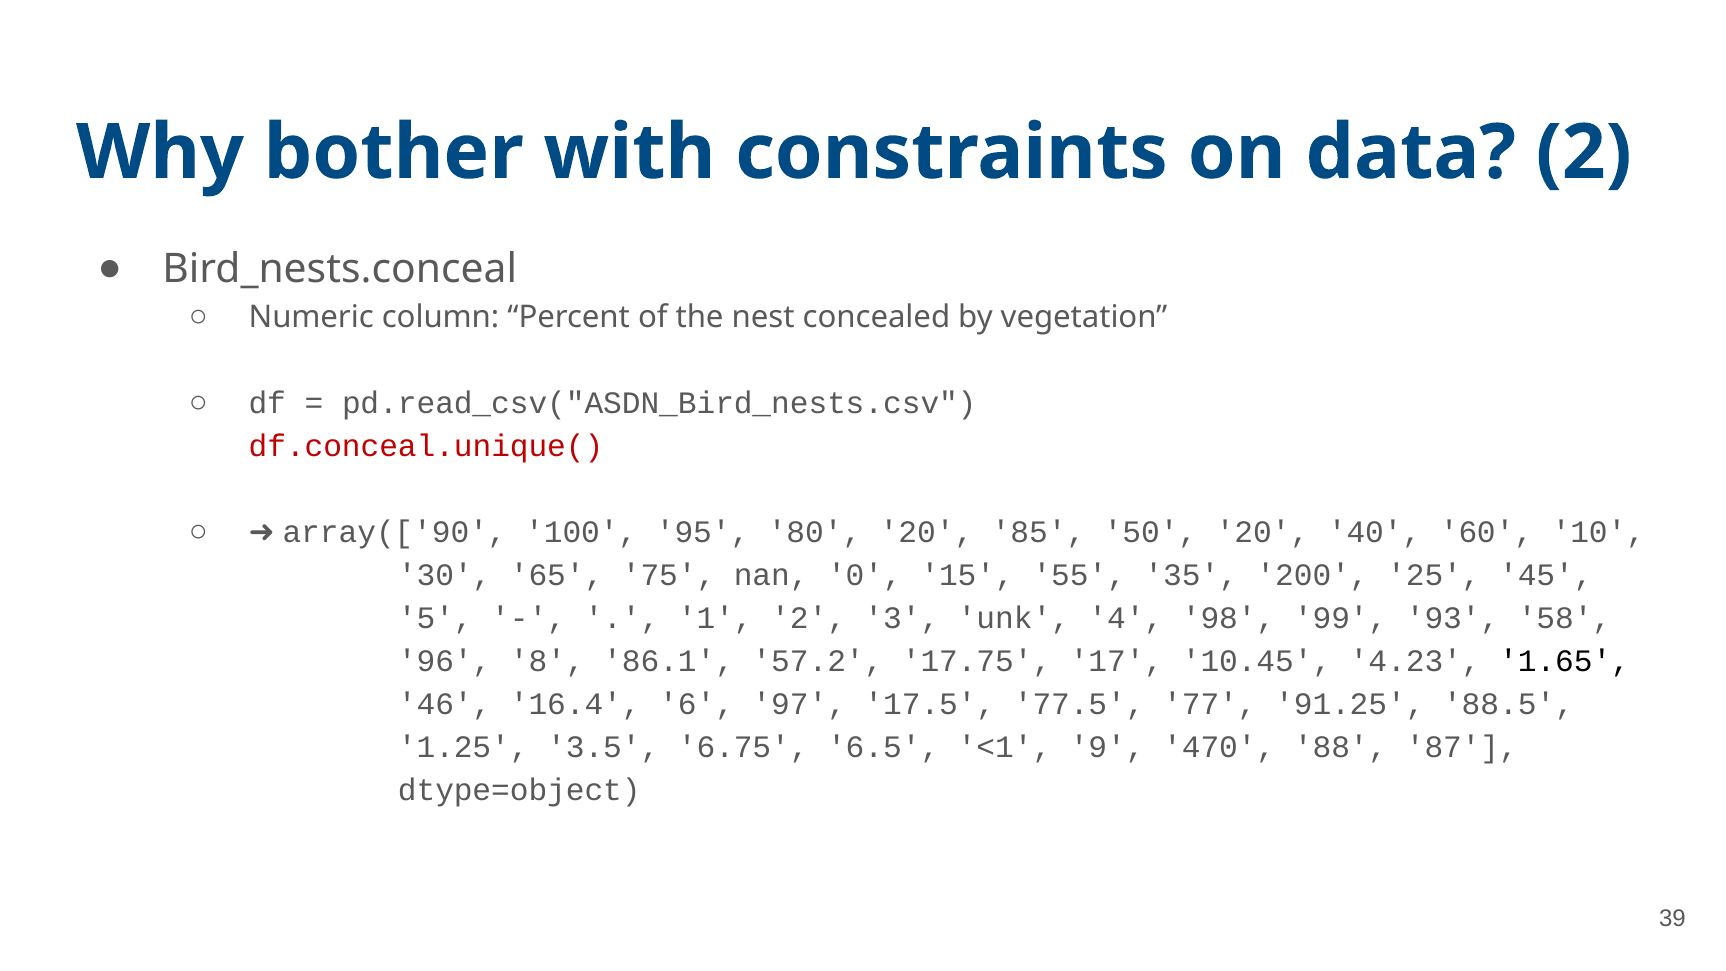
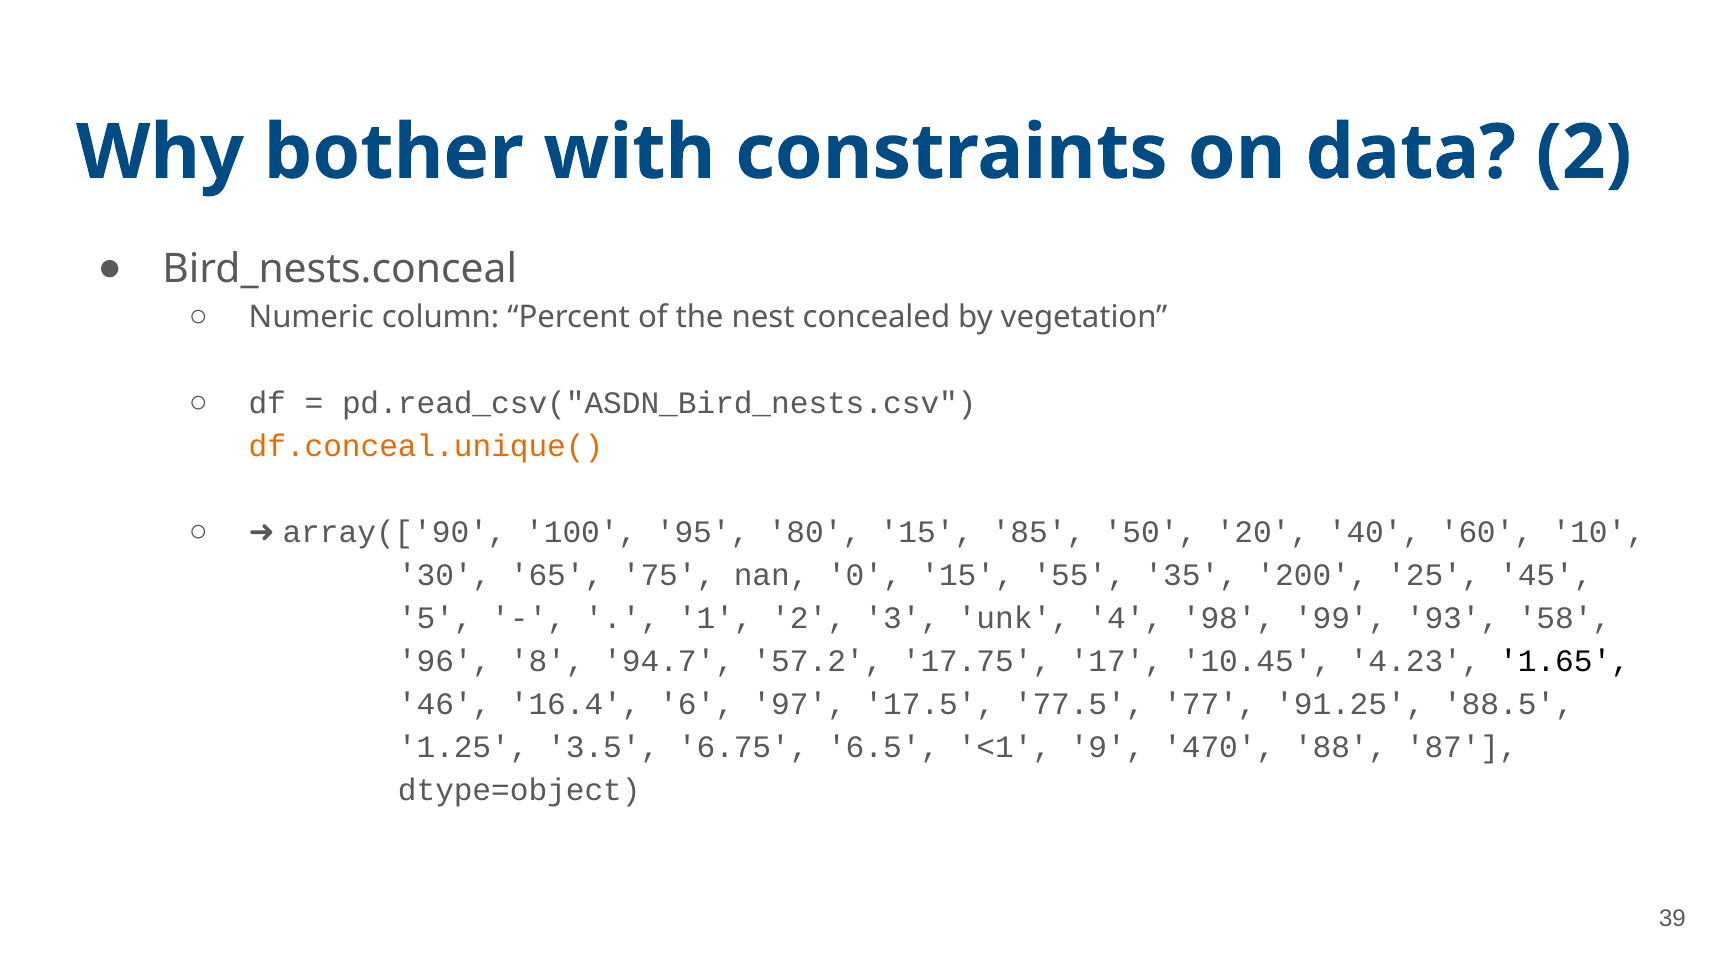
df.conceal.unique( colour: red -> orange (426, 446)
80 20: 20 -> 15 (926, 533)
86.1: 86.1 -> 94.7 (669, 662)
